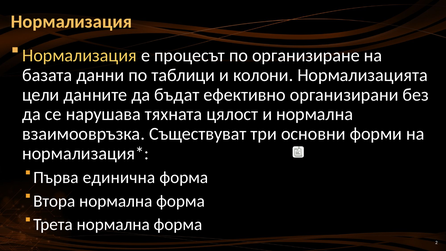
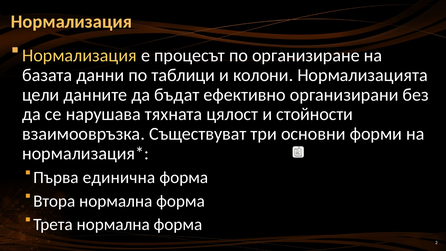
и нормална: нормална -> стойности (315, 114)
